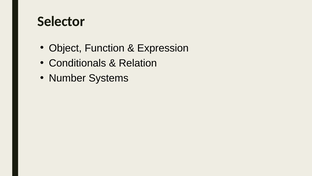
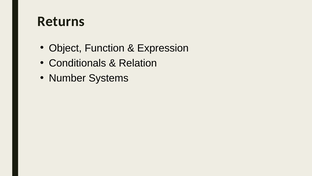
Selector: Selector -> Returns (61, 21)
